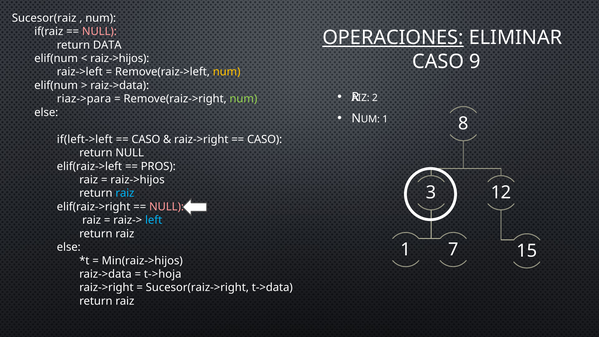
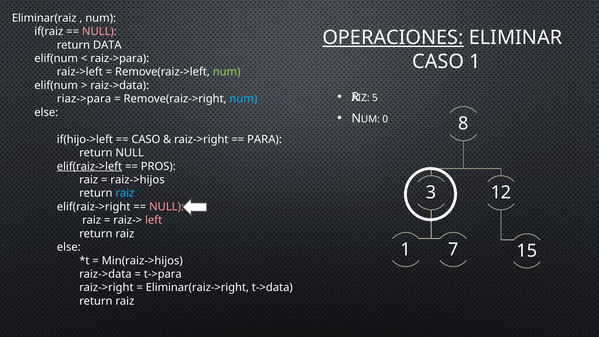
Sucesor(raiz: Sucesor(raiz -> Eliminar(raiz (44, 18)
raiz->hijos: raiz->hijos -> raiz->para (120, 58)
CASO 9: 9 -> 1 (475, 62)
num colour: yellow -> light green (227, 72)
2: 2 -> 5 (375, 98)
num colour: light green -> light blue (243, 99)
1: 1 -> 0 (385, 119)
if(left->left: if(left->left -> if(hijo->left (85, 139)
CASO: CASO -> PARA (265, 139)
elif(raiz->left underline: none -> present (89, 166)
left colour: light blue -> pink (154, 220)
t->hoja: t->hoja -> t->para (163, 274)
Sucesor(raiz->right: Sucesor(raiz->right -> Eliminar(raiz->right (197, 288)
